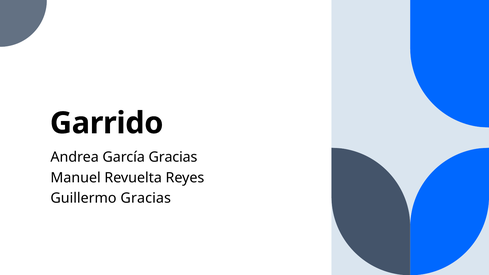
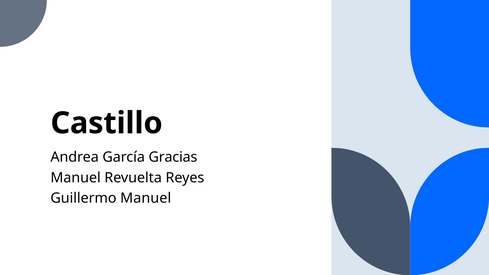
Garrido: Garrido -> Castillo (107, 123)
Guillermo Gracias: Gracias -> Manuel (146, 198)
